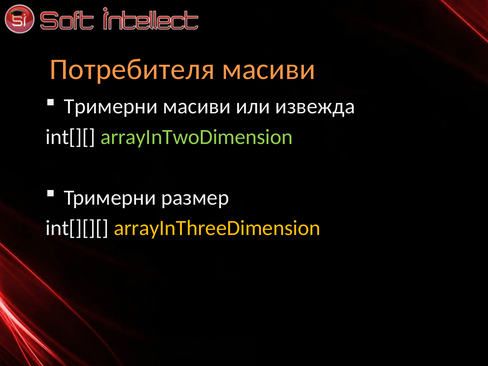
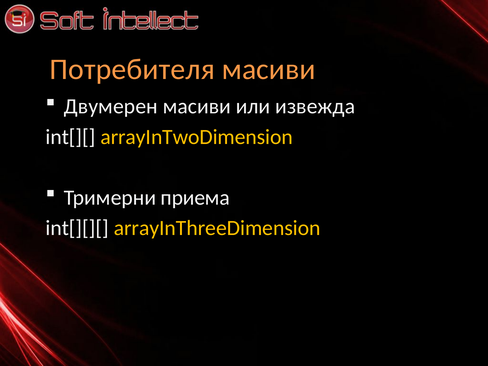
Тримерни: Тримерни -> Двумерен (111, 106)
arrayInTwoDimension colour: light green -> yellow (197, 137)
размер: размер -> приема (195, 198)
